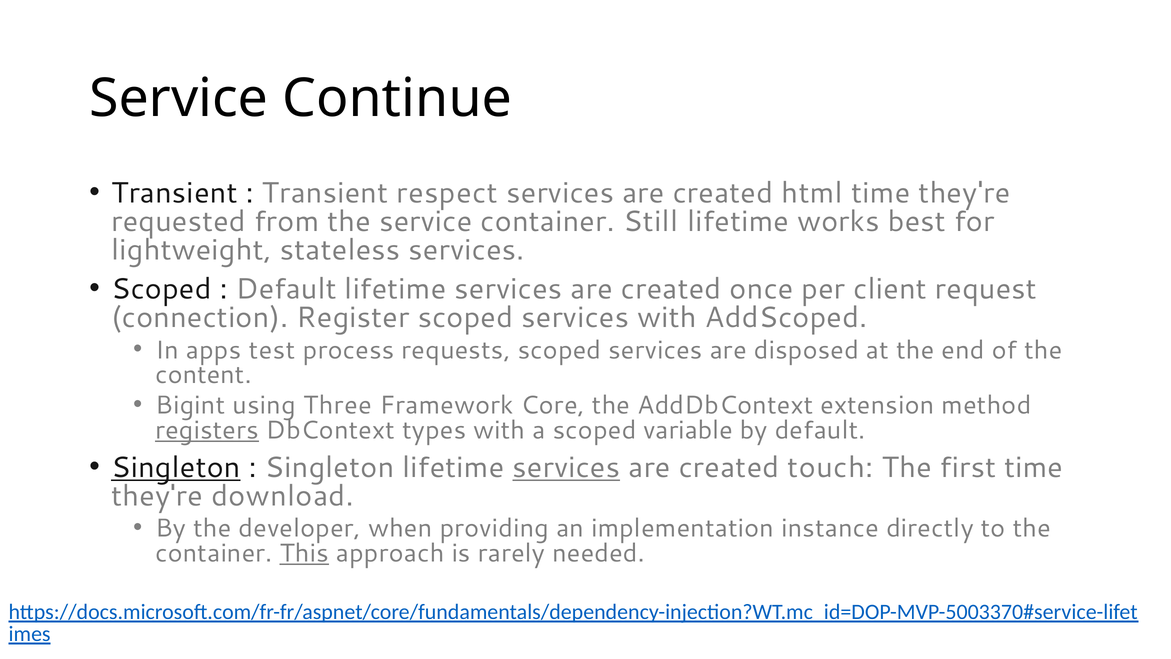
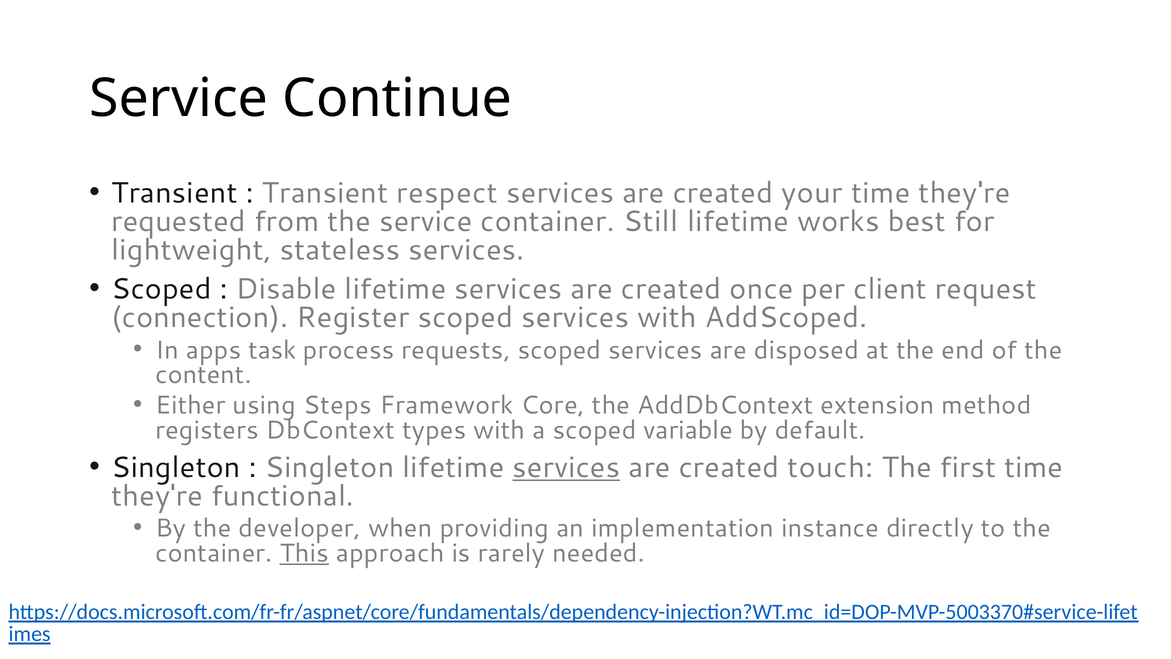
html: html -> your (812, 193)
Default: Default -> Disable (286, 289)
test: test -> task (272, 350)
Bigint: Bigint -> Either (190, 405)
Three: Three -> Steps (338, 405)
registers underline: present -> none (207, 430)
Singleton underline: present -> none (176, 468)
download: download -> functional (283, 496)
